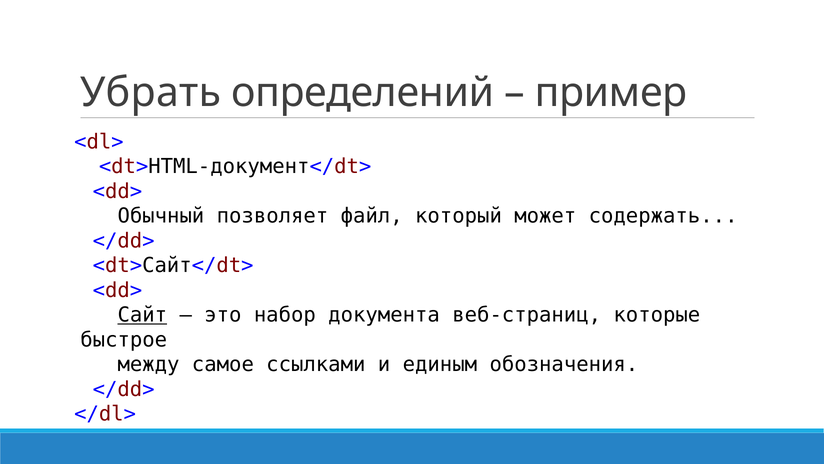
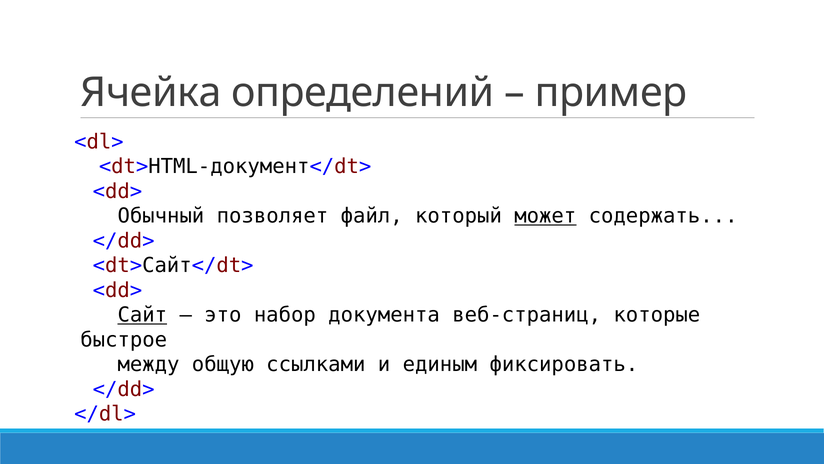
Убрать: Убрать -> Ячейка (151, 92)
может underline: none -> present (545, 216)
самое: самое -> общую (223, 364)
обозначения: обозначения -> фиксировать (564, 364)
